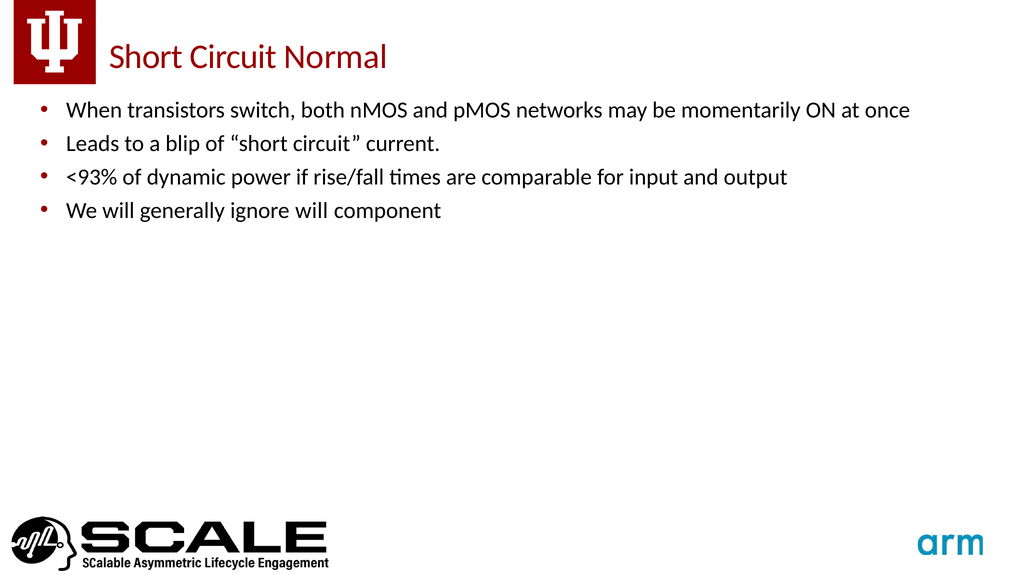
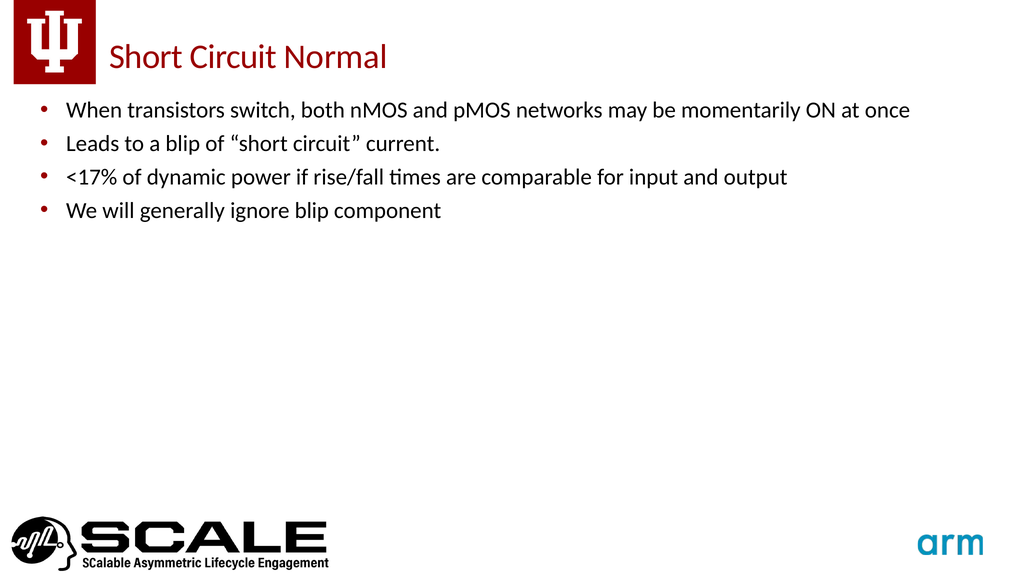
<93%: <93% -> <17% (92, 177)
ignore will: will -> blip (312, 211)
